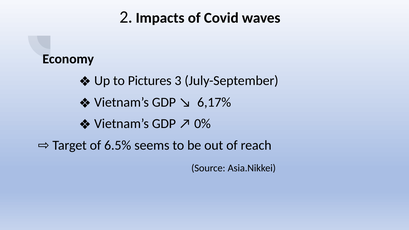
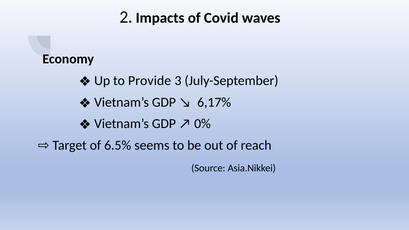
Pictures: Pictures -> Provide (150, 81)
